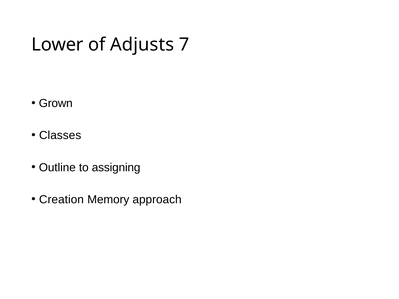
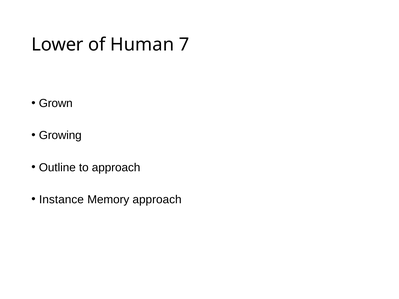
Adjusts: Adjusts -> Human (142, 45)
Classes: Classes -> Growing (60, 136)
to assigning: assigning -> approach (116, 168)
Creation: Creation -> Instance (61, 200)
